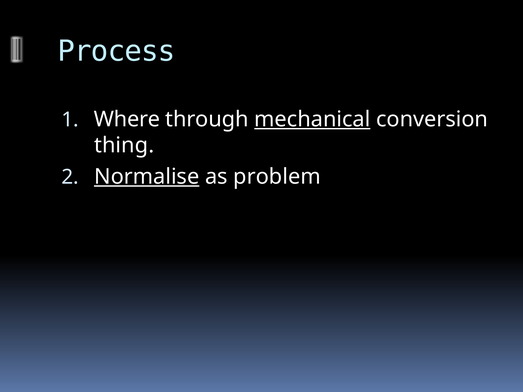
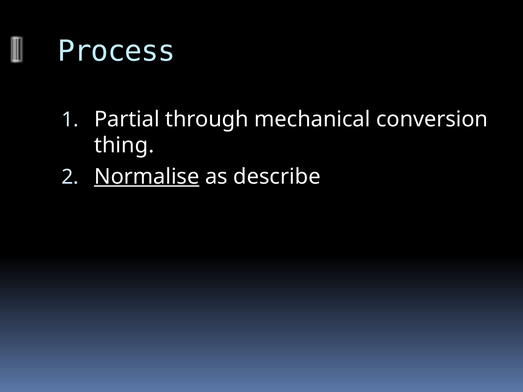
Where: Where -> Partial (127, 119)
mechanical underline: present -> none (312, 119)
problem: problem -> describe (277, 177)
